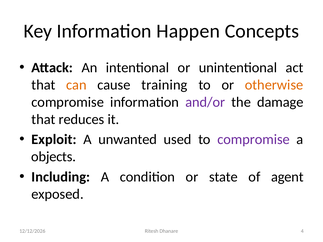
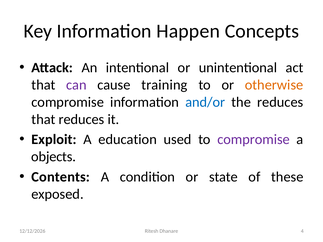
can colour: orange -> purple (76, 85)
and/or colour: purple -> blue (205, 102)
the damage: damage -> reduces (280, 102)
unwanted: unwanted -> education (128, 140)
Including: Including -> Contents (61, 177)
agent: agent -> these (287, 177)
